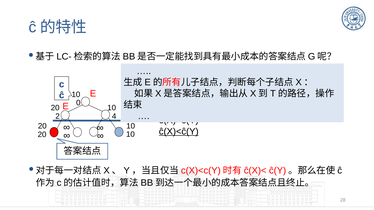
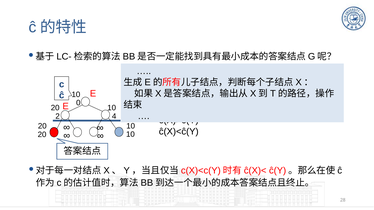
ĉ(X)<ĉ(Y underline: present -> none (179, 132)
